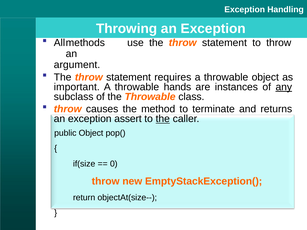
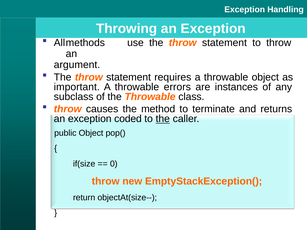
hands: hands -> errors (177, 87)
any underline: present -> none (284, 87)
assert: assert -> coded (128, 119)
